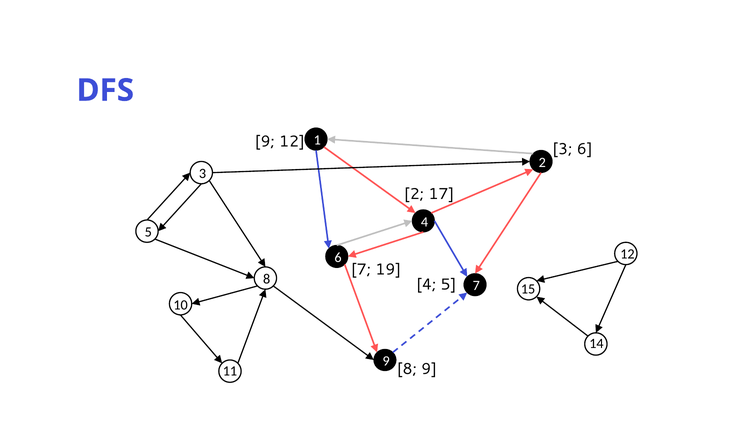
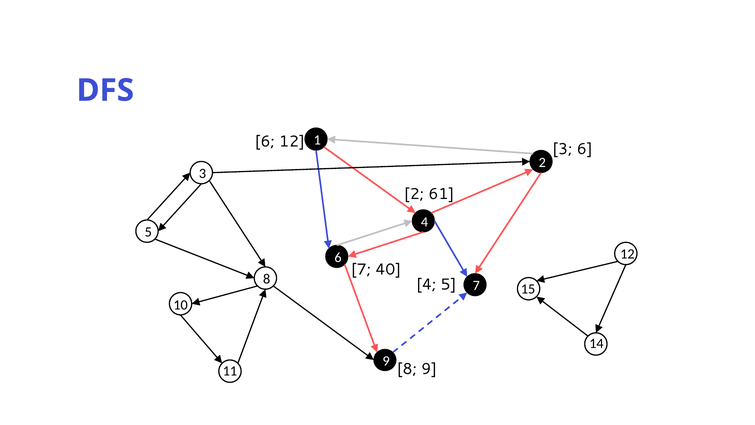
9: 9 -> 6 (265, 141)
17: 17 -> 61 (441, 194)
19: 19 -> 40 (388, 269)
